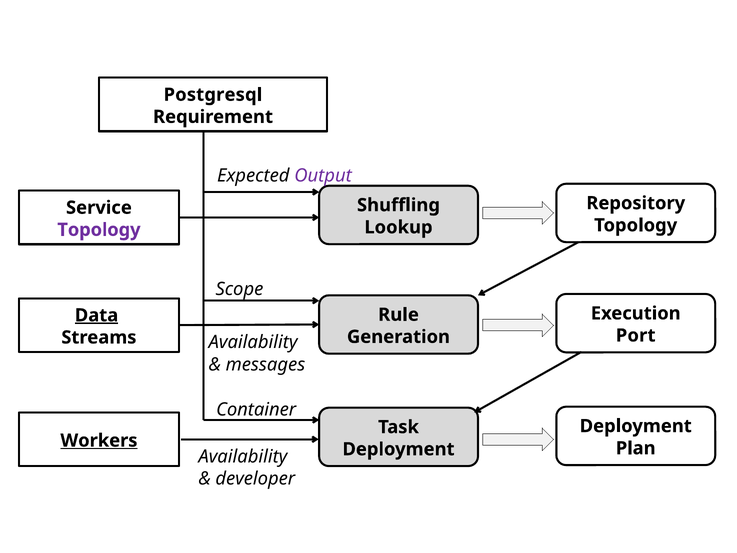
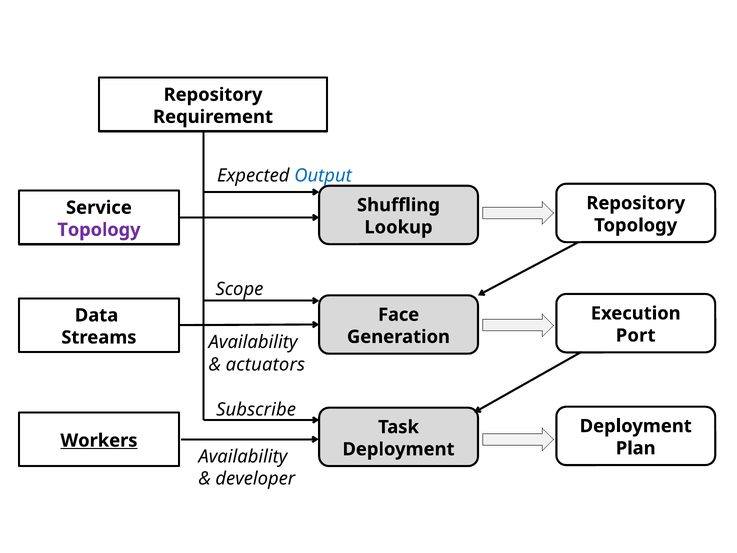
Postgresql: Postgresql -> Repository (213, 95)
Output colour: purple -> blue (323, 176)
Rule: Rule -> Face (399, 315)
Data underline: present -> none (97, 315)
messages: messages -> actuators (265, 364)
Container: Container -> Subscribe (256, 409)
